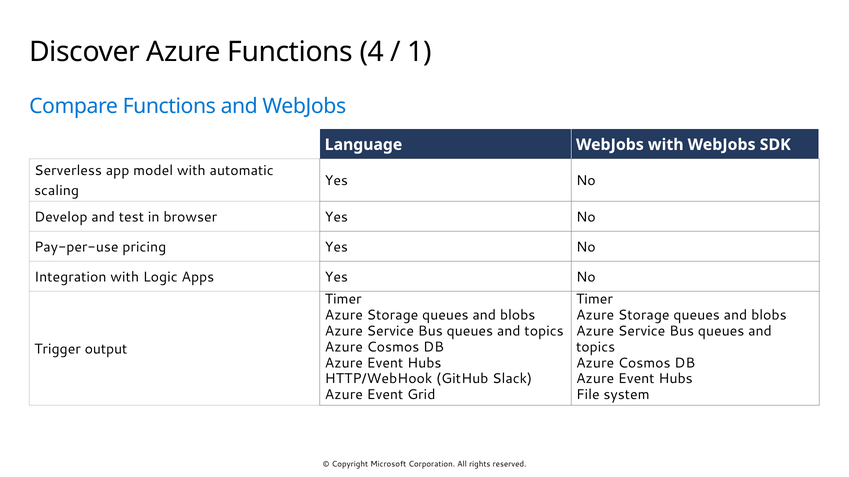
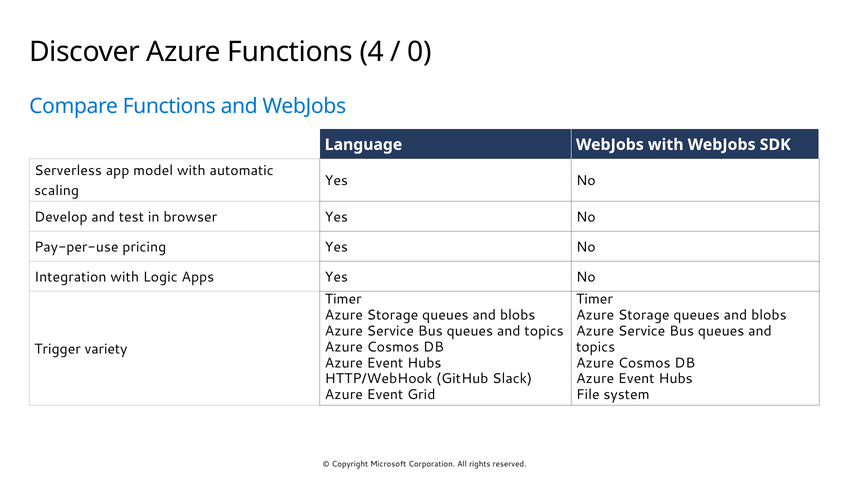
1: 1 -> 0 (420, 52)
output: output -> variety (106, 349)
